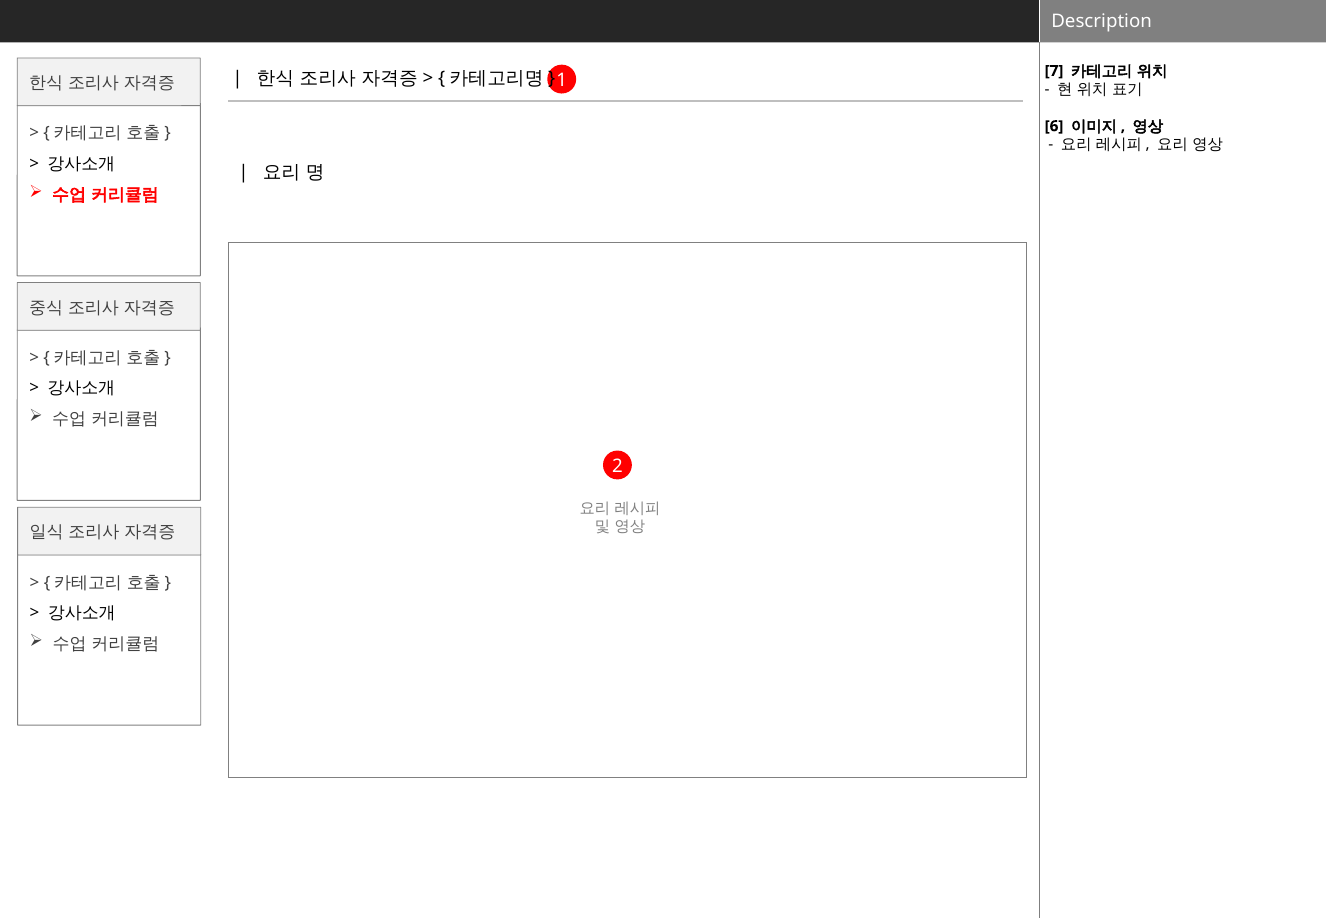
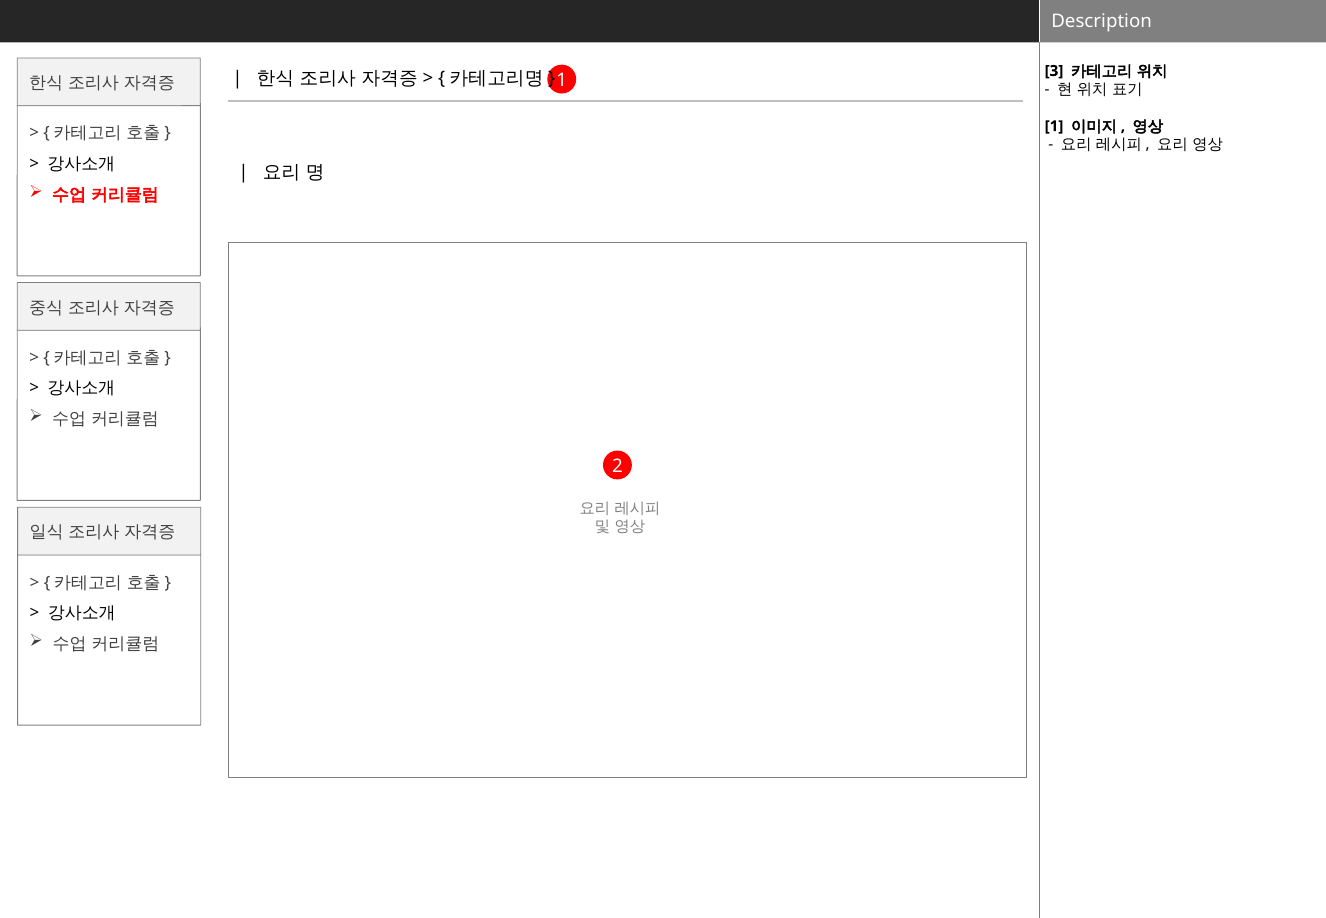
7: 7 -> 3 (1054, 71)
6: 6 -> 1 (1054, 126)
